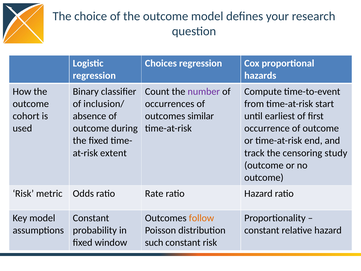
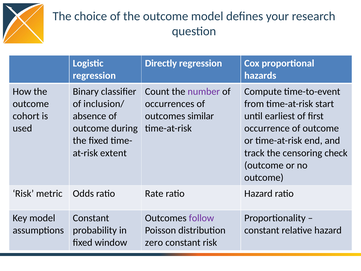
Choices: Choices -> Directly (161, 63)
study: study -> check (336, 153)
follow colour: orange -> purple (201, 218)
such: such -> zero (154, 242)
